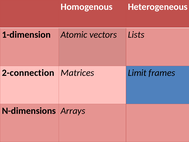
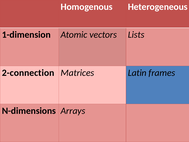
Limit: Limit -> Latin (137, 73)
